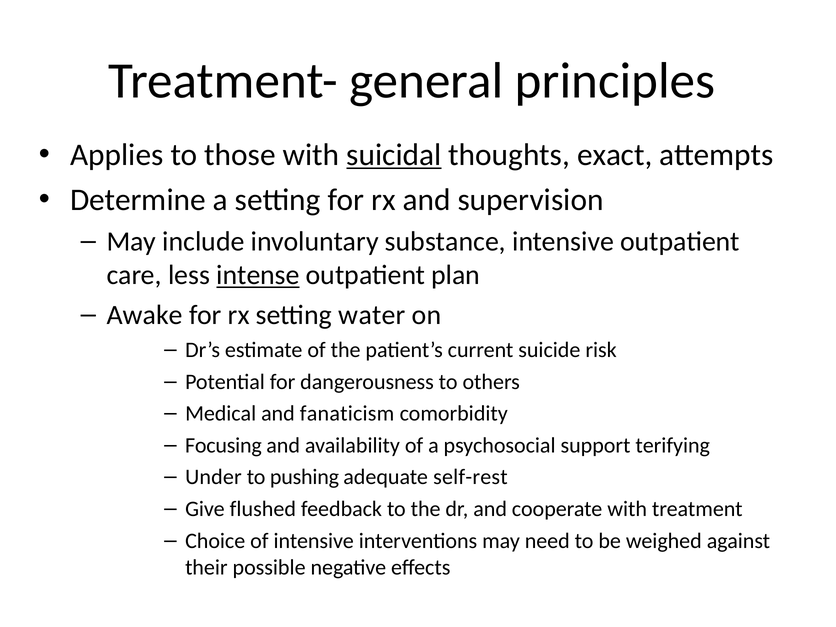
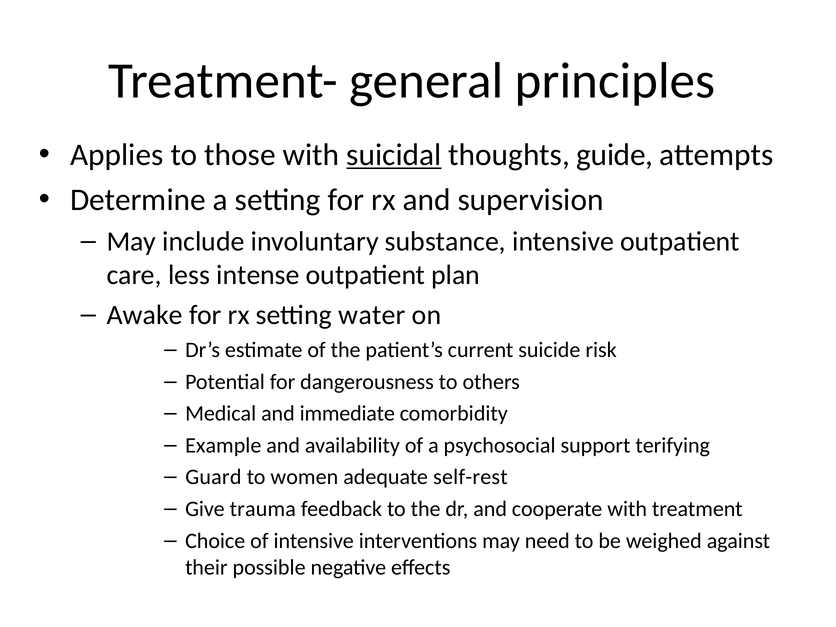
exact: exact -> guide (615, 155)
intense underline: present -> none (258, 275)
fanaticism: fanaticism -> immediate (347, 414)
Focusing: Focusing -> Example (223, 445)
Under: Under -> Guard (213, 477)
pushing: pushing -> women (304, 477)
flushed: flushed -> trauma (263, 509)
